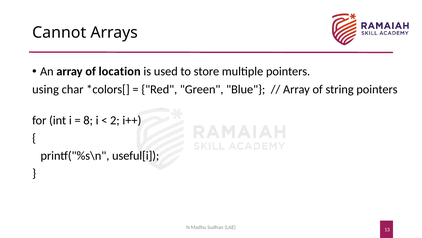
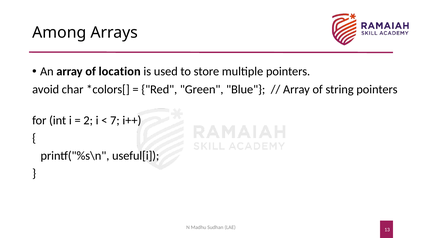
Cannot: Cannot -> Among (59, 32)
using: using -> avoid (46, 89)
8: 8 -> 2 (88, 120)
2: 2 -> 7 (115, 120)
